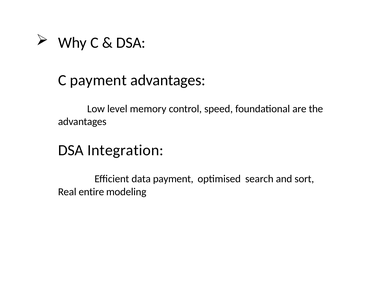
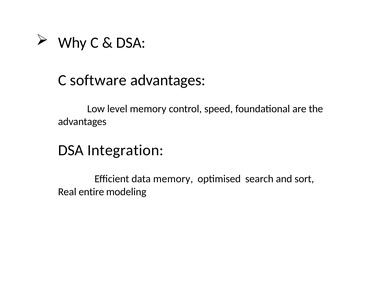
C payment: payment -> software (98, 80)
data payment: payment -> memory (173, 179)
